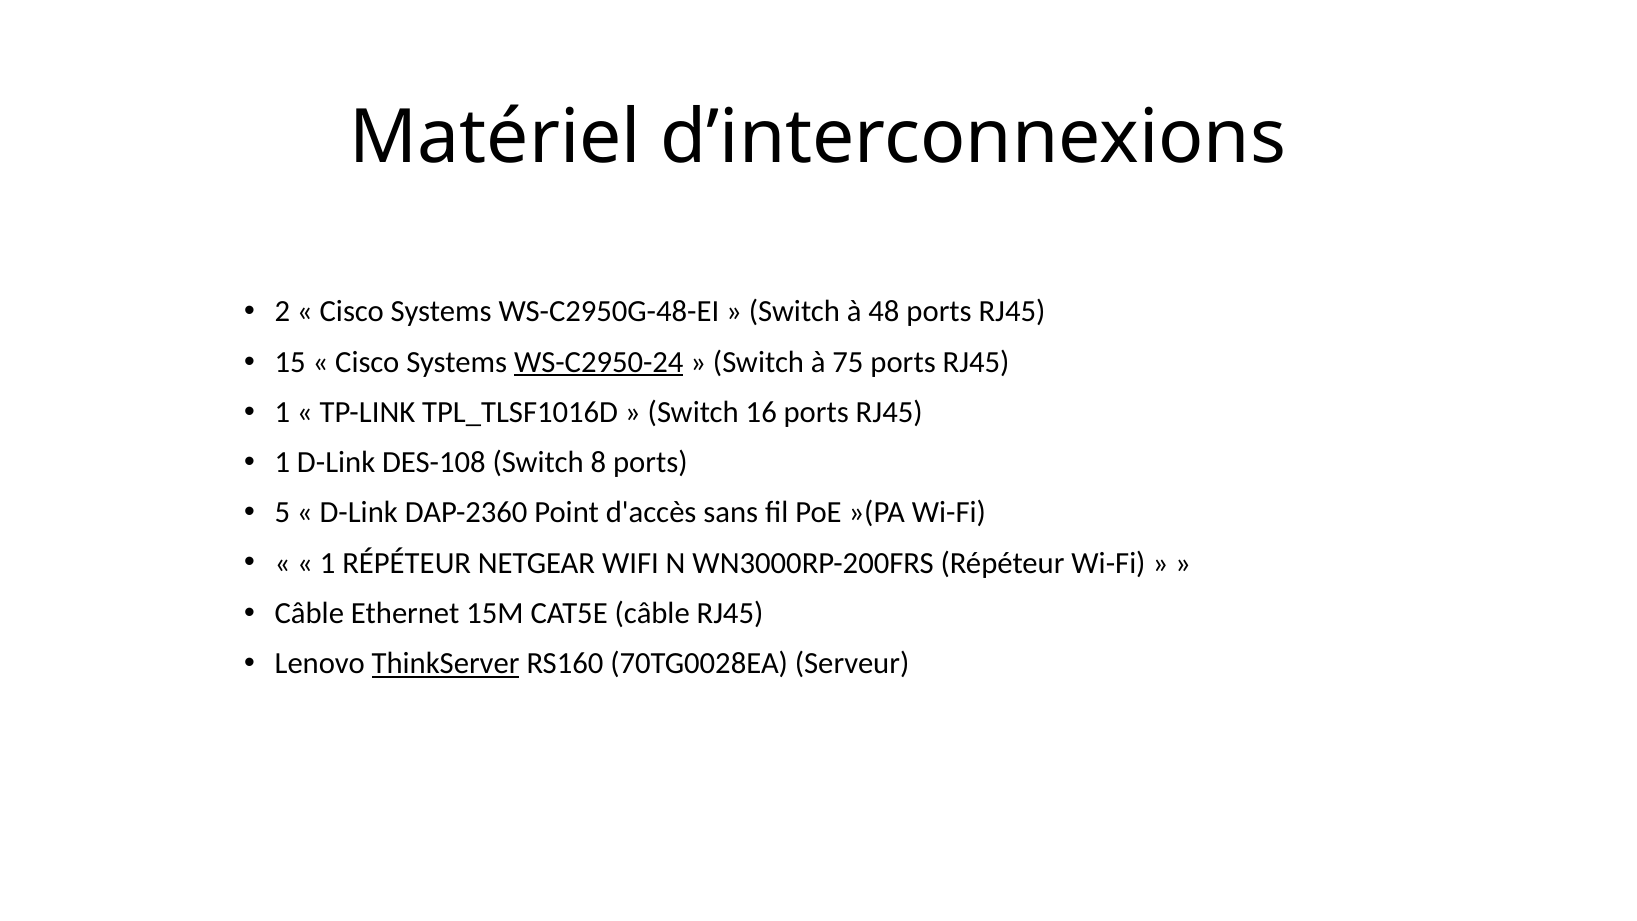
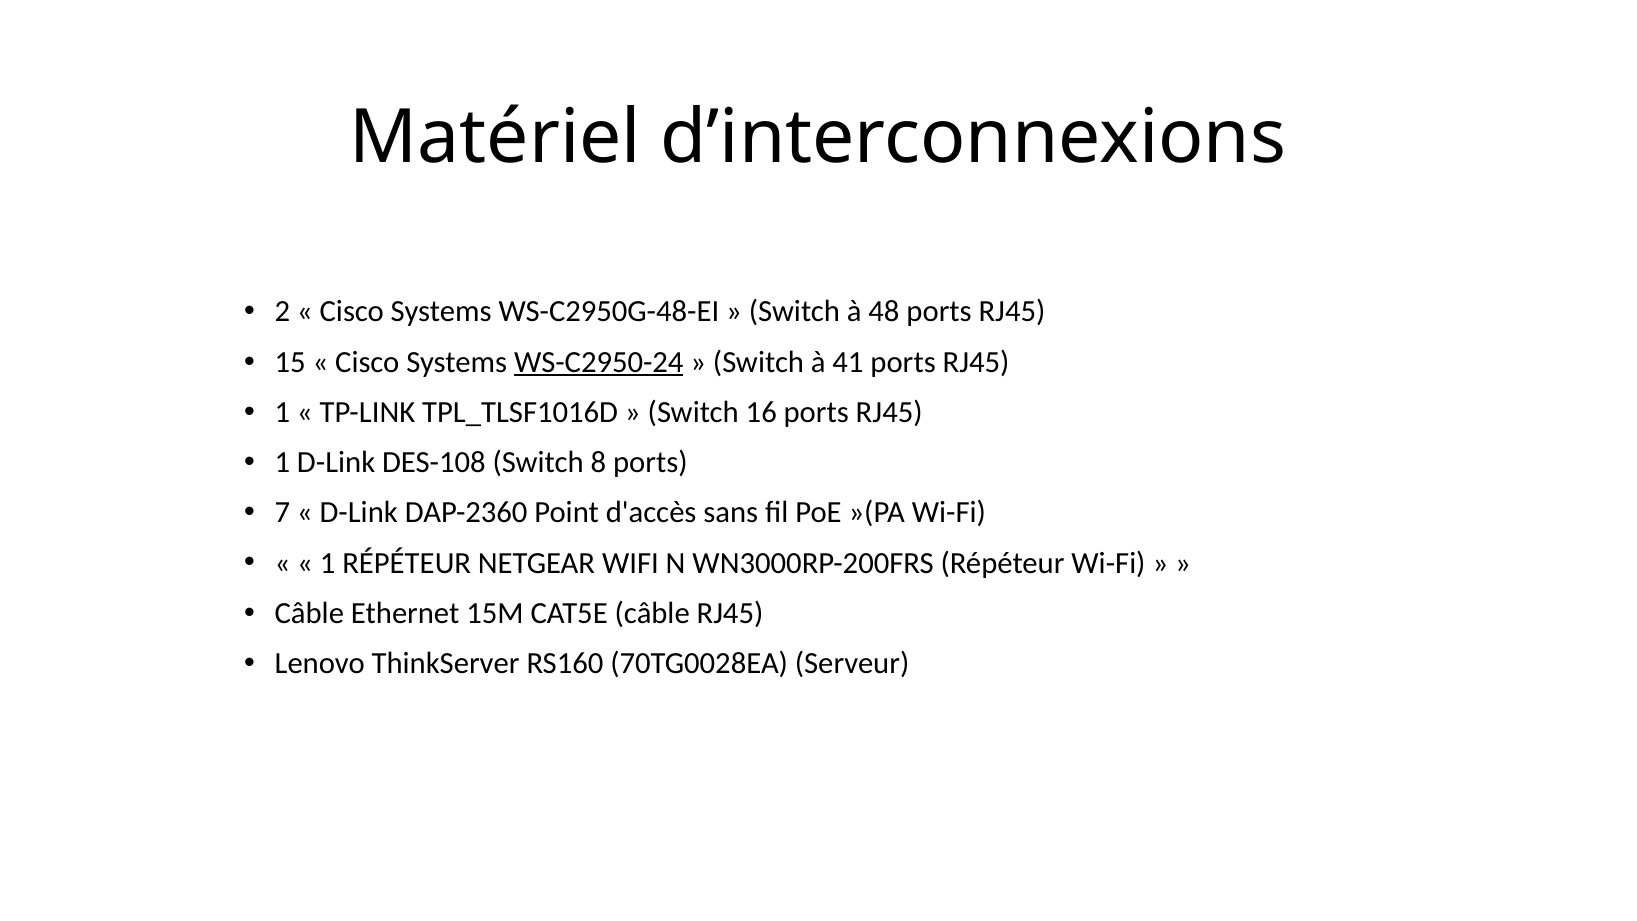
75: 75 -> 41 (848, 362)
5: 5 -> 7 (282, 513)
ThinkServer underline: present -> none (446, 663)
